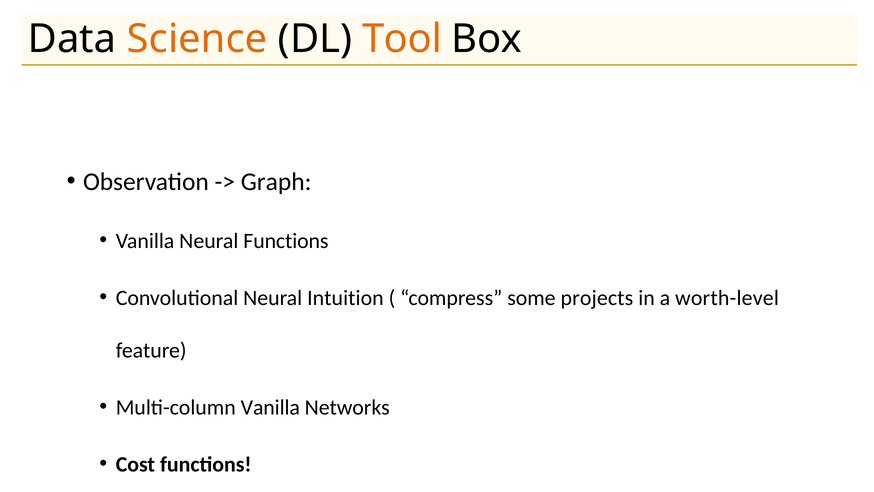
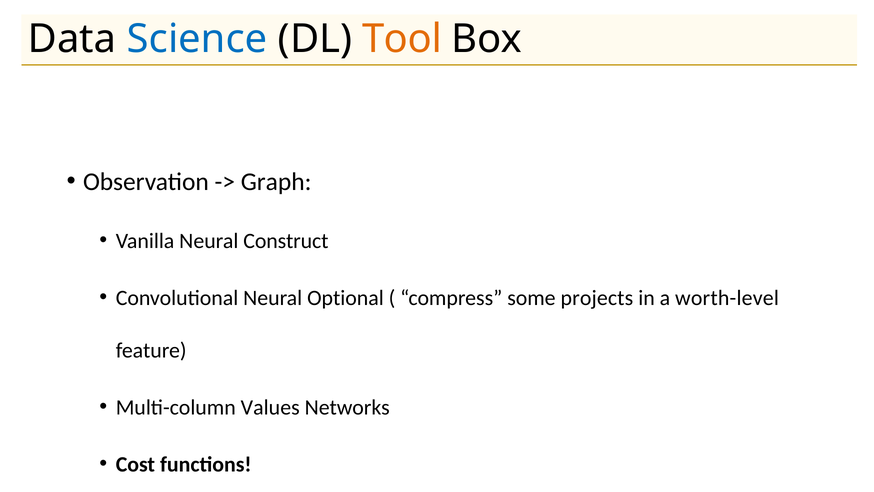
Science colour: orange -> blue (197, 39)
Neural Functions: Functions -> Construct (286, 241)
Intuition: Intuition -> Optional (345, 298)
Multi-column Vanilla: Vanilla -> Values (270, 407)
